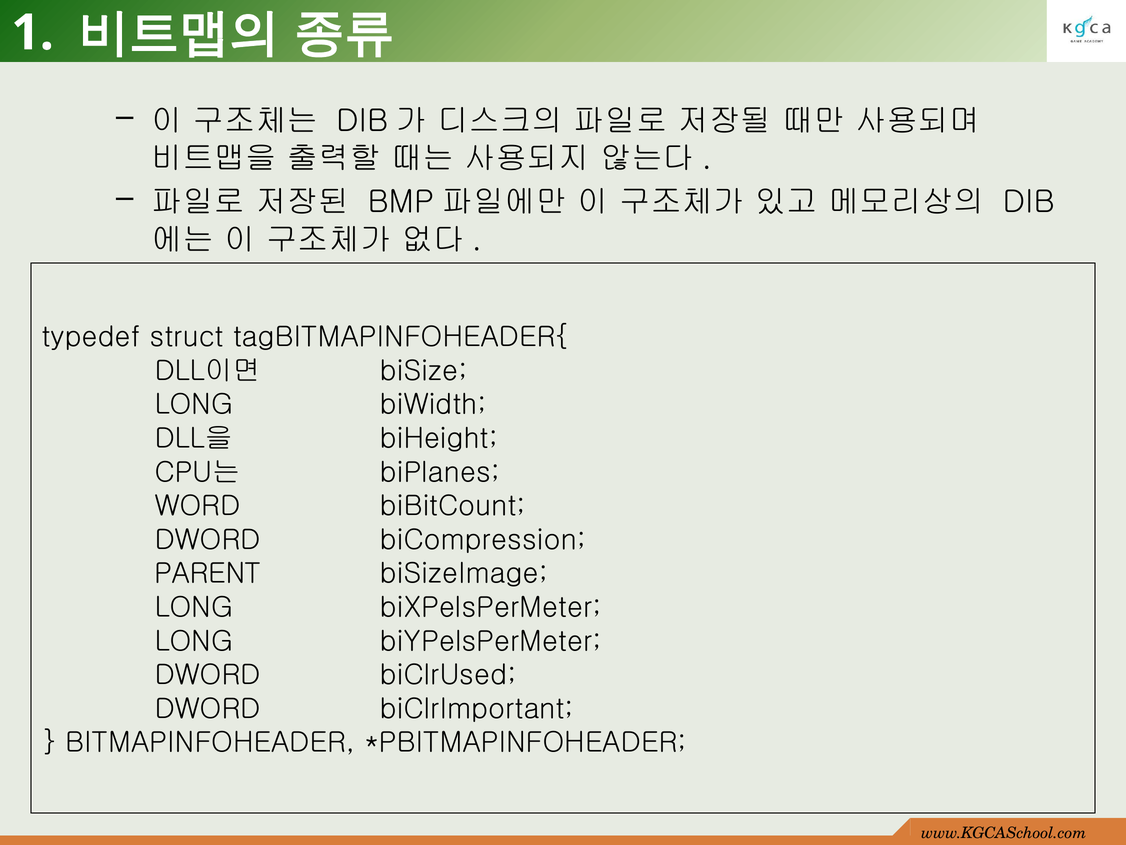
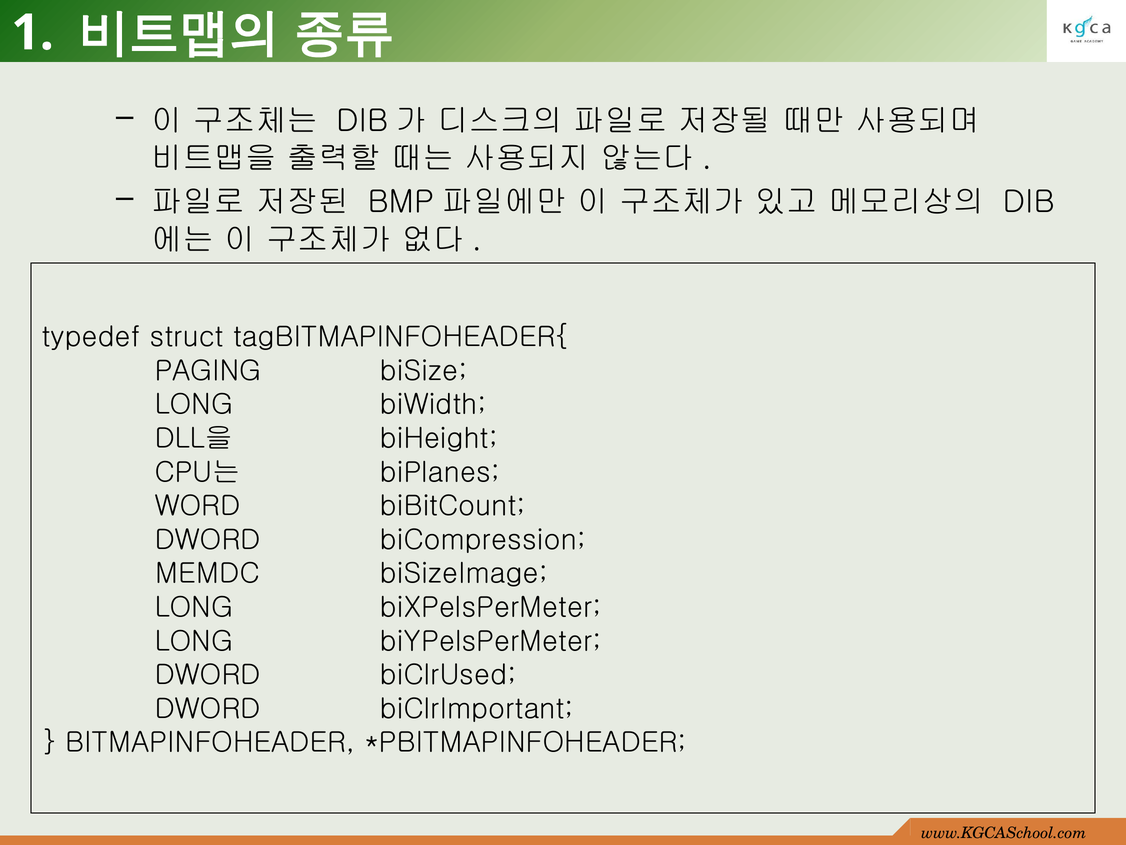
DLL이면: DLL이면 -> PAGING (208, 371)
PARENT: PARENT -> MEMDC (207, 573)
